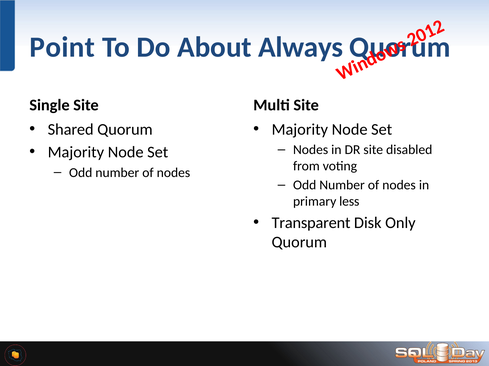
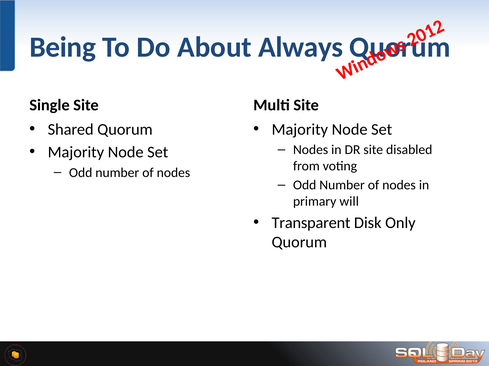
Point: Point -> Being (63, 47)
less: less -> will (349, 202)
